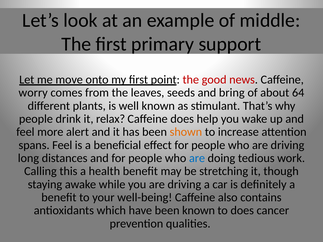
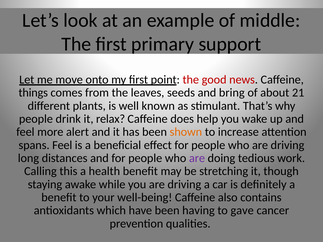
worry: worry -> things (33, 93)
64: 64 -> 21 (298, 93)
are colour: blue -> purple (197, 158)
been known: known -> having (198, 211)
to does: does -> gave (242, 211)
